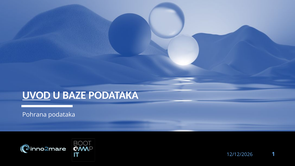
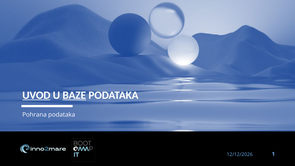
BAZE underline: none -> present (74, 95)
